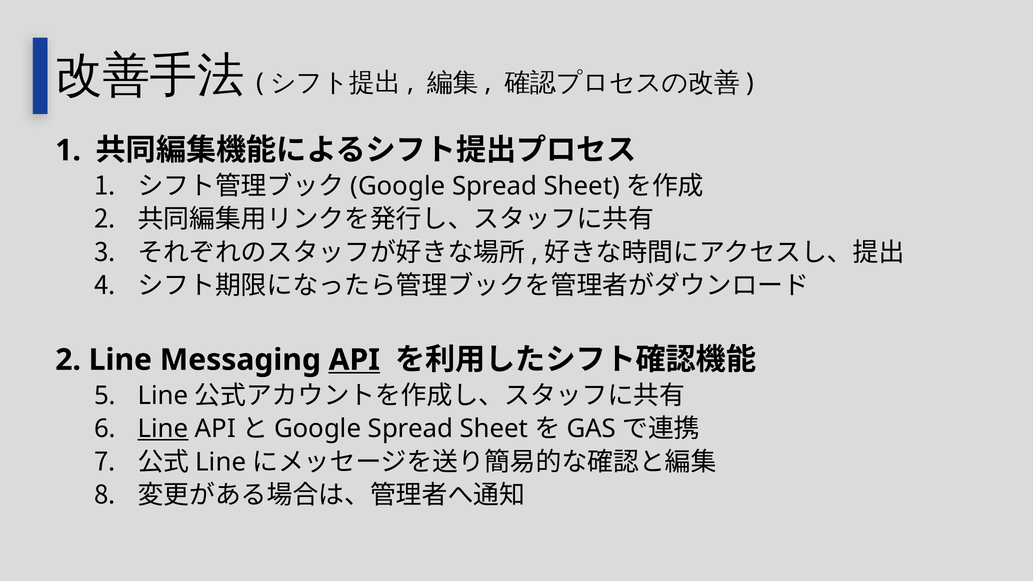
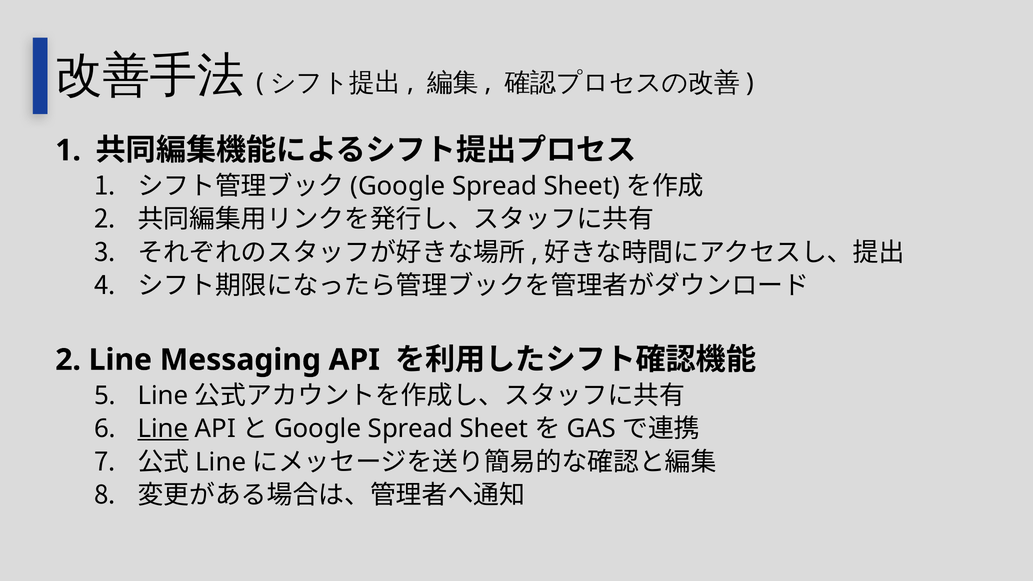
API underline: present -> none (354, 360)
